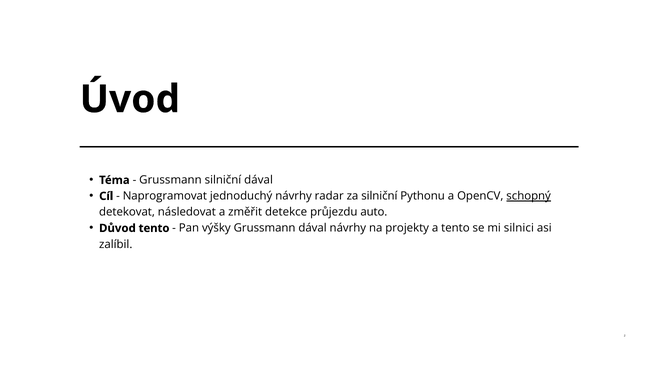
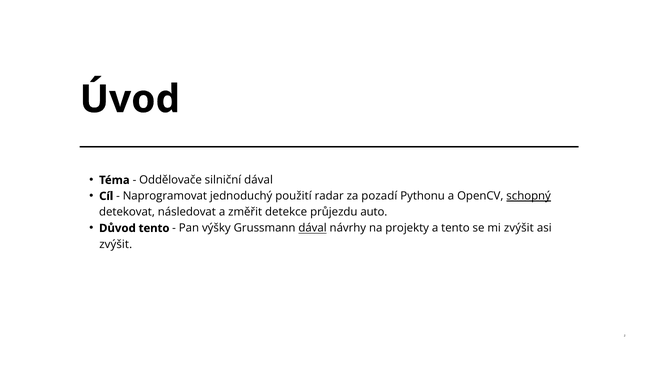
Grussmann: Grussmann -> Oddělovače (171, 180)
jednoduchý návrhy: návrhy -> použití (293, 196)
za silniční: silniční -> pozadí (379, 196)
dával underline: none -> present (313, 228)
mi silnici: silnici -> zvýšit (519, 228)
zalíbil: zalíbil -> zvýšit (116, 244)
